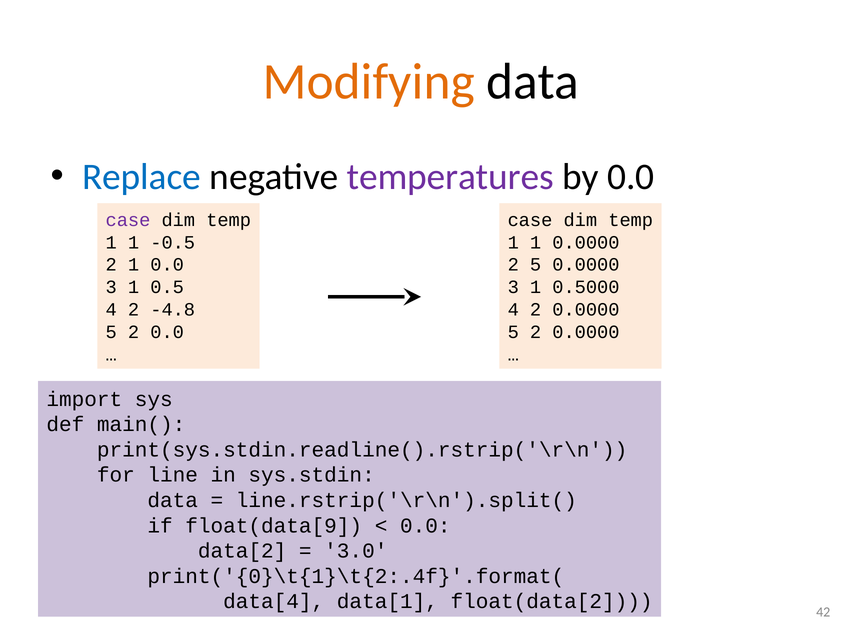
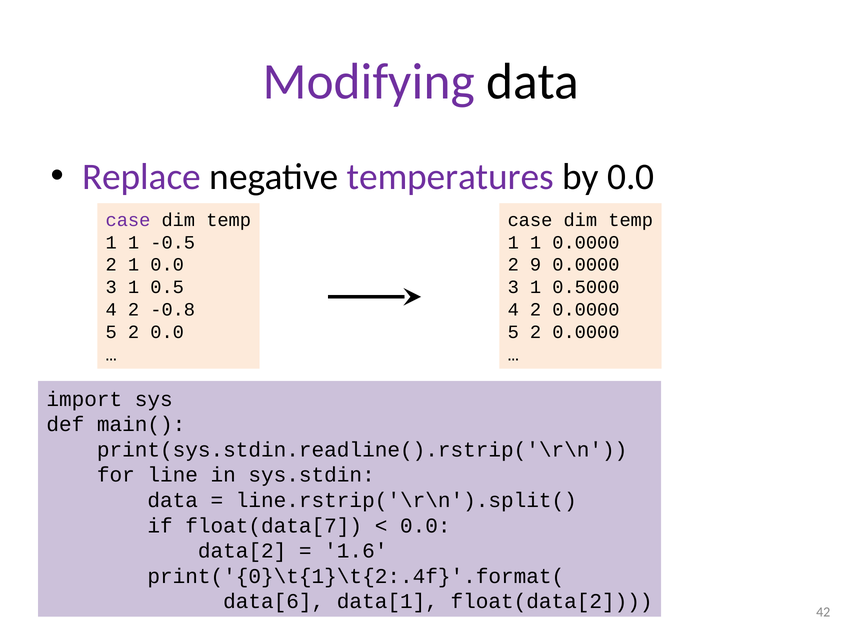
Modifying colour: orange -> purple (369, 82)
Replace colour: blue -> purple (142, 177)
2 5: 5 -> 9 (536, 265)
-4.8: -4.8 -> -0.8 (173, 309)
float(data[9: float(data[9 -> float(data[7 (274, 525)
3.0: 3.0 -> 1.6 (356, 550)
data[4: data[4 -> data[6 (274, 601)
